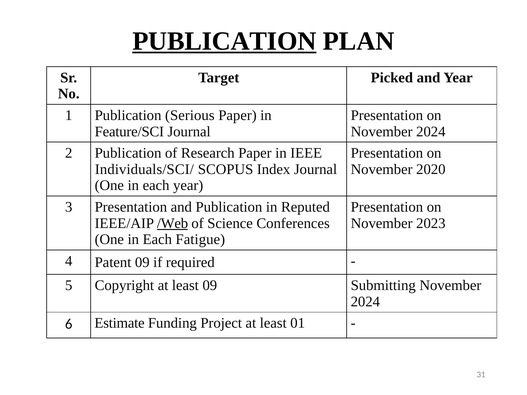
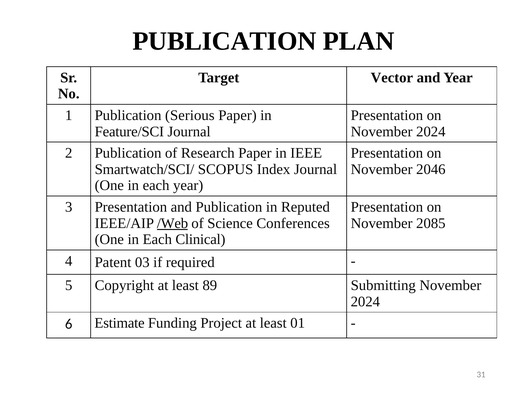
PUBLICATION underline: present -> none (224, 41)
Picked: Picked -> Vector (392, 78)
Individuals/SCI/: Individuals/SCI/ -> Smartwatch/SCI/ (144, 169)
2020: 2020 -> 2046 (431, 169)
2023: 2023 -> 2085 (431, 223)
Fatigue: Fatigue -> Clinical (200, 240)
Patent 09: 09 -> 03 (142, 263)
least 09: 09 -> 89 (210, 285)
